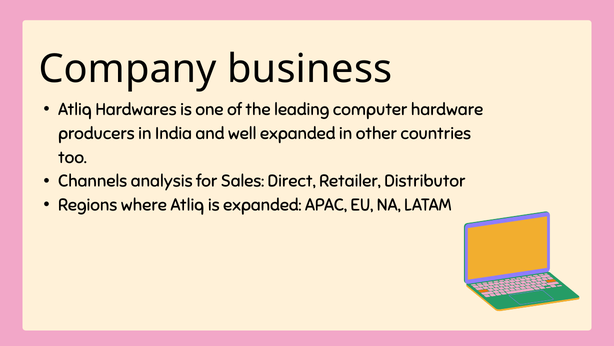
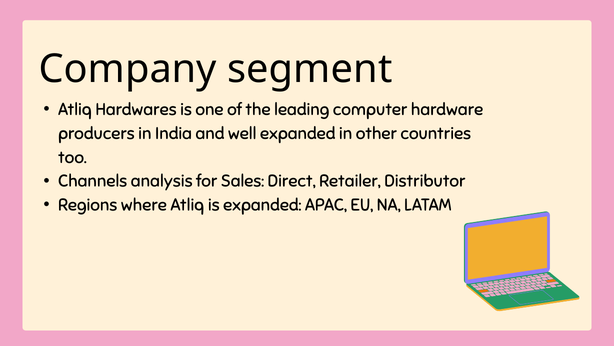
business: business -> segment (310, 69)
